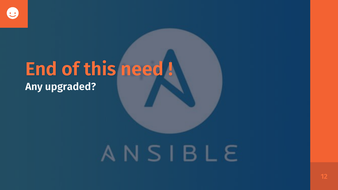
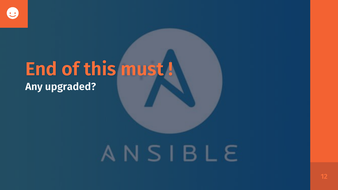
need: need -> must (142, 69)
